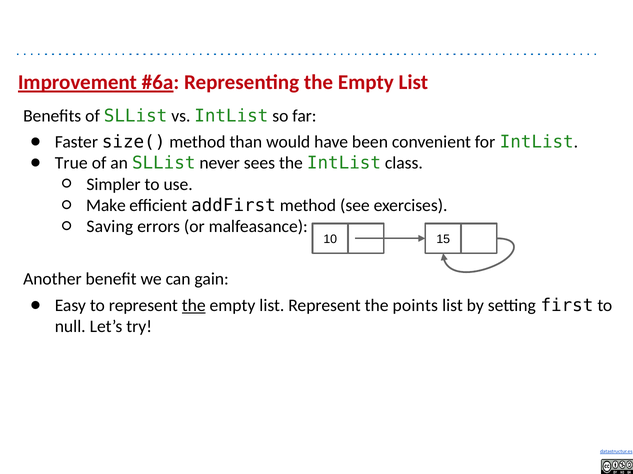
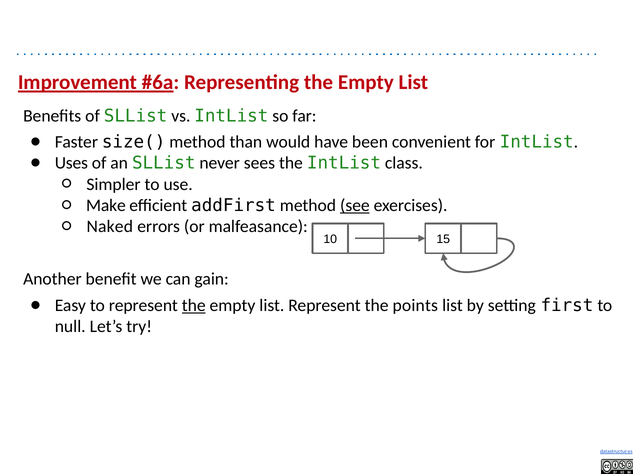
True: True -> Uses (71, 163)
see underline: none -> present (355, 206)
Saving: Saving -> Naked (110, 227)
